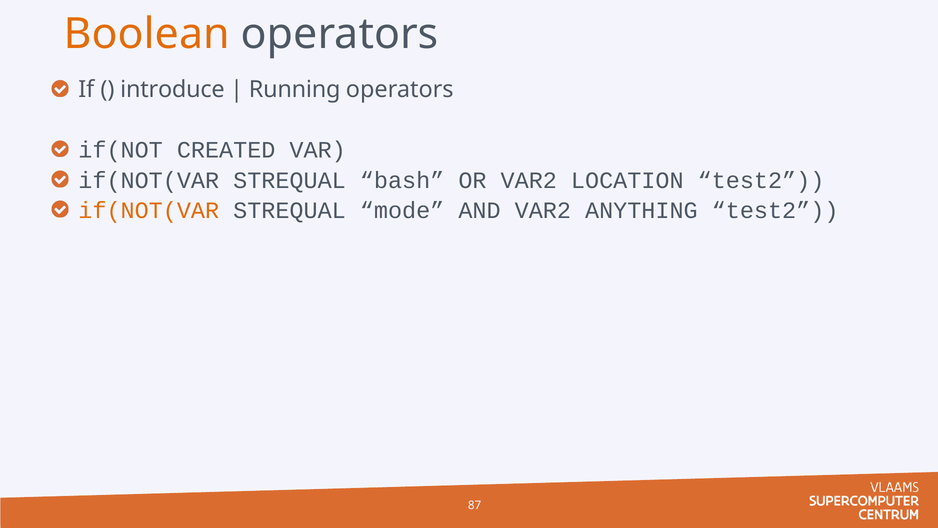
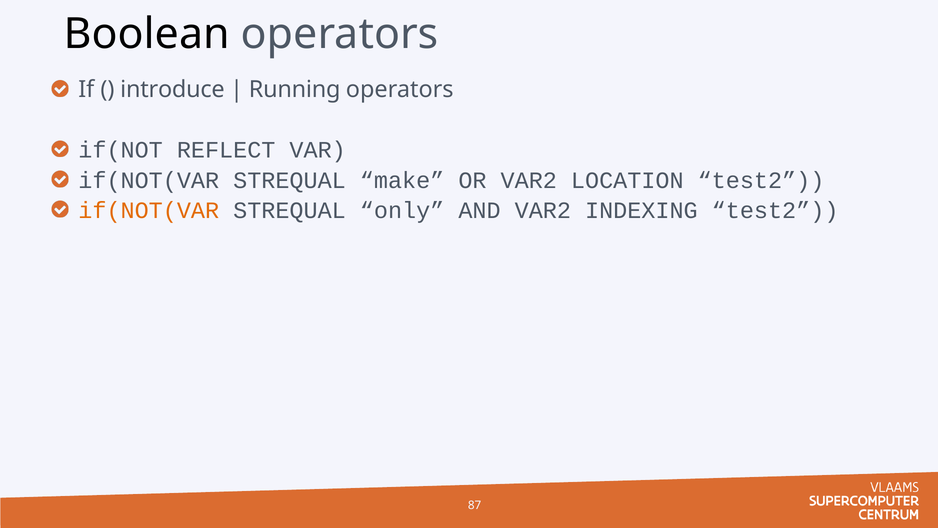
Boolean colour: orange -> black (147, 34)
CREATED: CREATED -> REFLECT (226, 150)
bash: bash -> make (402, 180)
mode: mode -> only (402, 210)
ANYTHING: ANYTHING -> INDEXING (641, 210)
